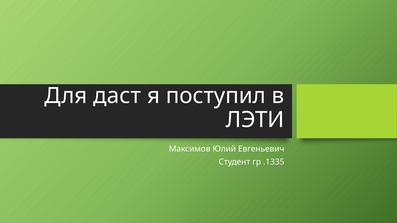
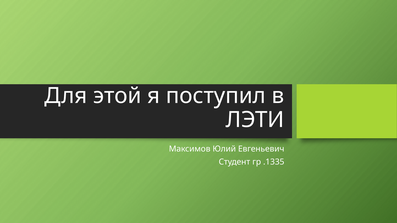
даст: даст -> этой (117, 96)
